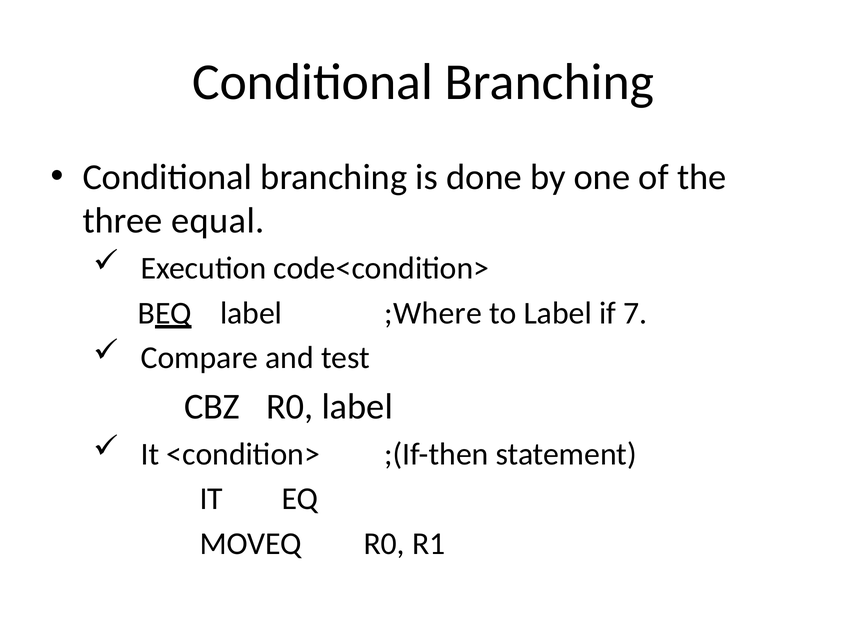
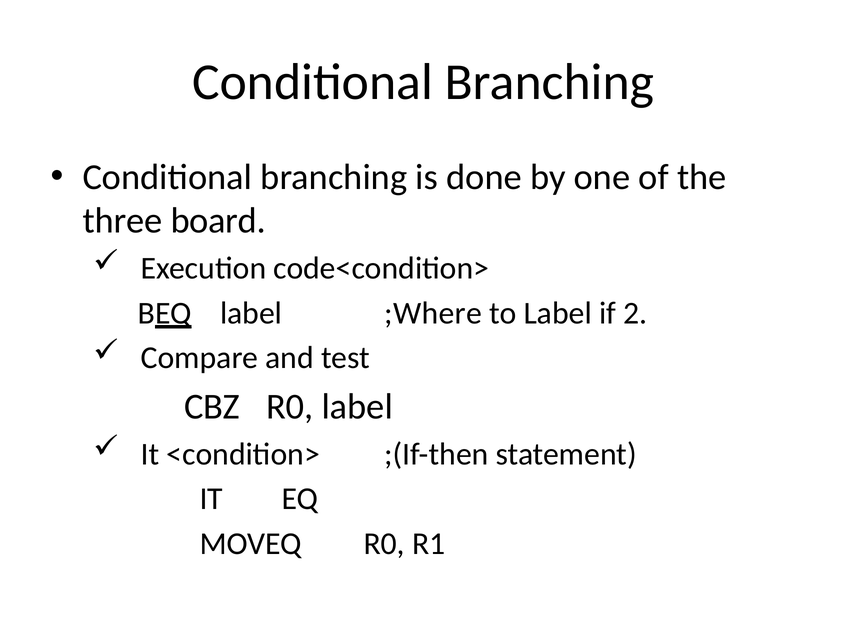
equal: equal -> board (218, 221)
7: 7 -> 2 (635, 313)
